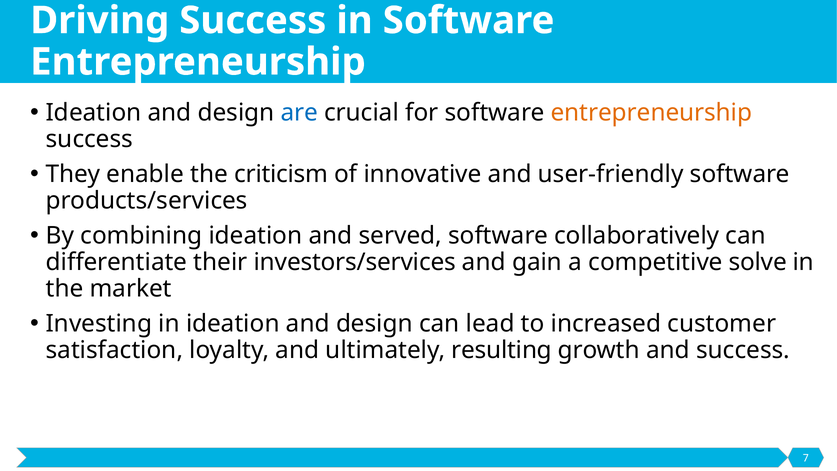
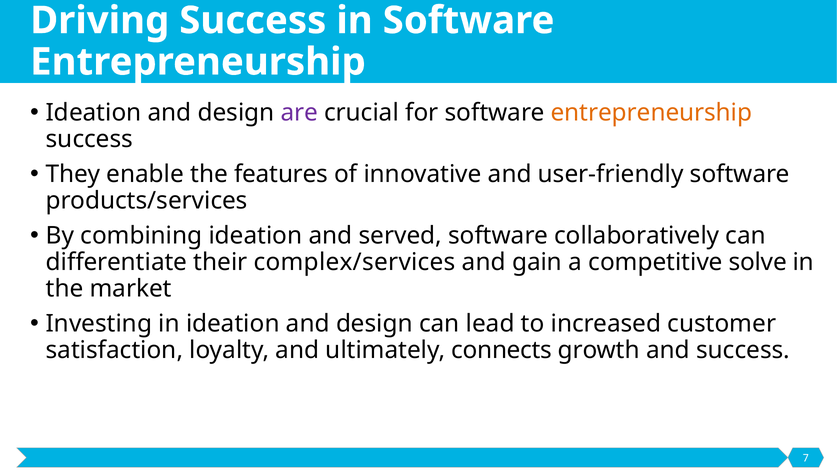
are colour: blue -> purple (299, 113)
criticism: criticism -> features (281, 174)
investors/services: investors/services -> complex/services (355, 262)
resulting: resulting -> connects (502, 350)
